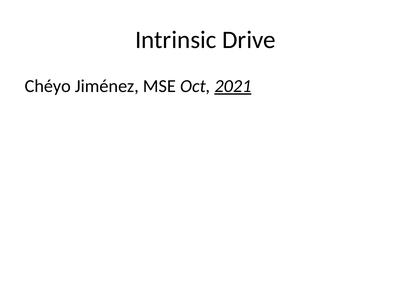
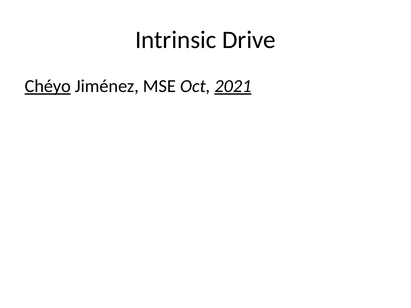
Chéyo underline: none -> present (48, 86)
